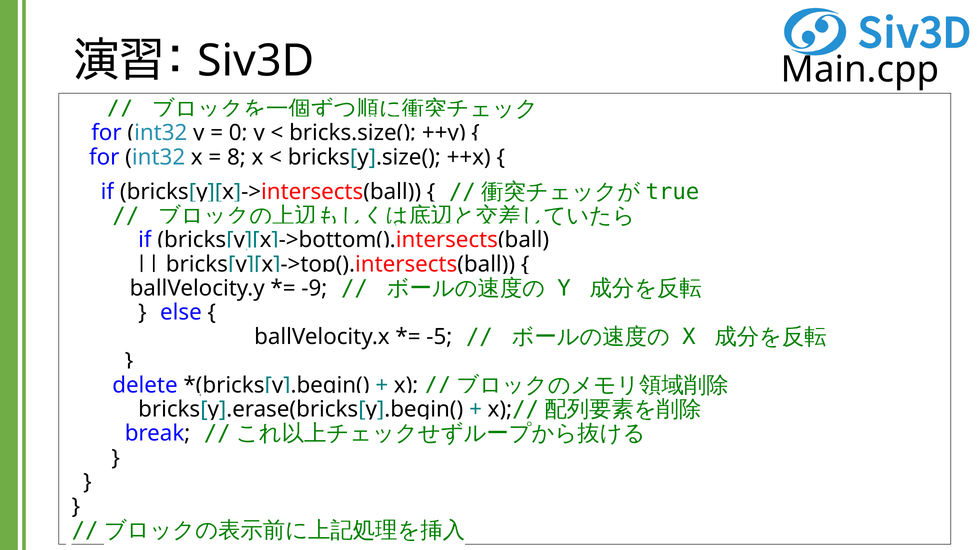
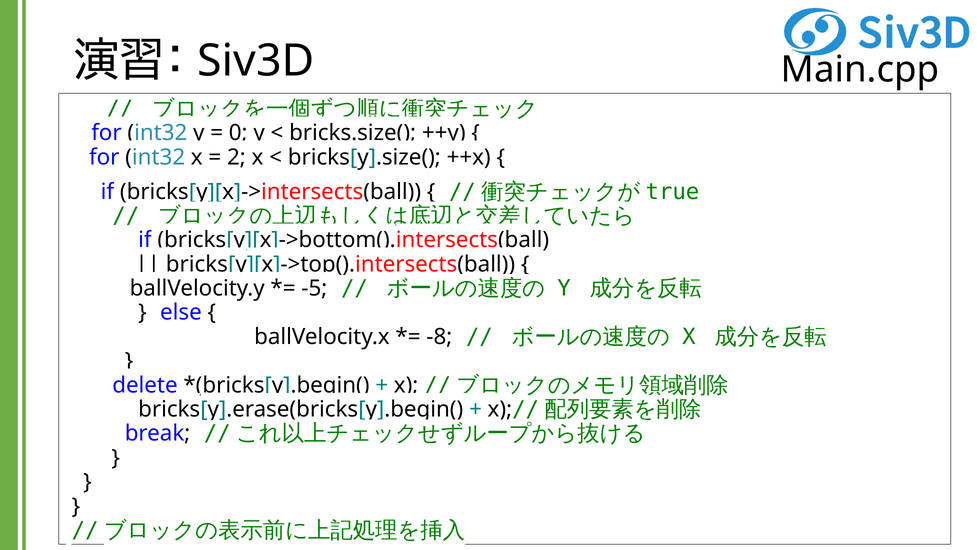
8: 8 -> 2 (236, 157)
-9: -9 -> -5 (314, 288)
-5: -5 -> -8 (439, 337)
